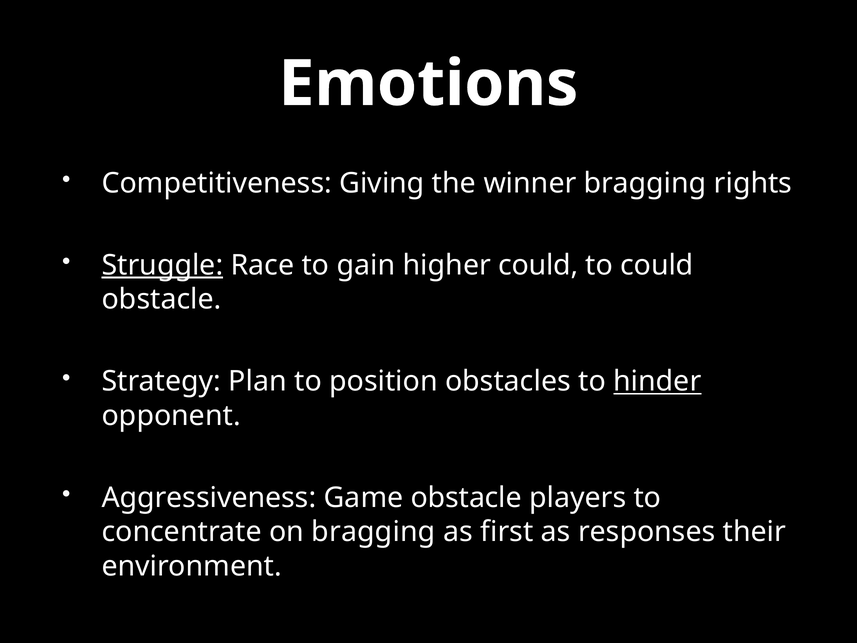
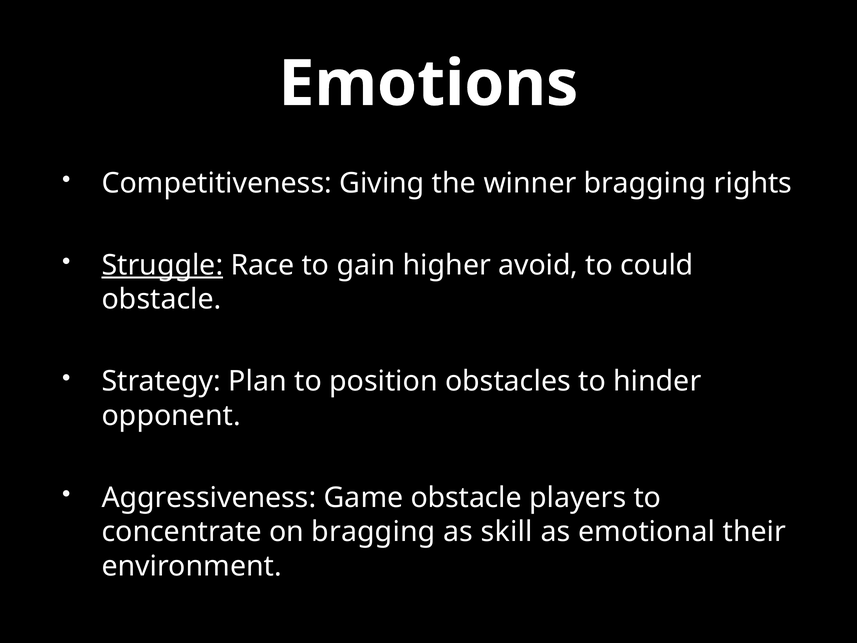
higher could: could -> avoid (538, 265)
hinder underline: present -> none (657, 381)
first: first -> skill (507, 532)
responses: responses -> emotional (647, 532)
